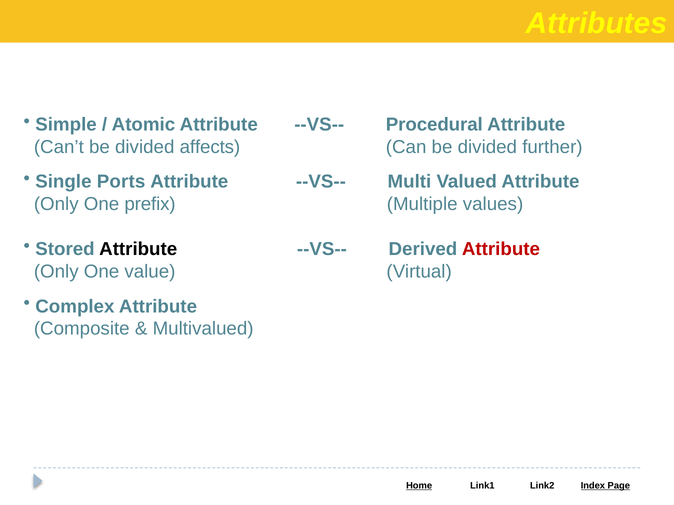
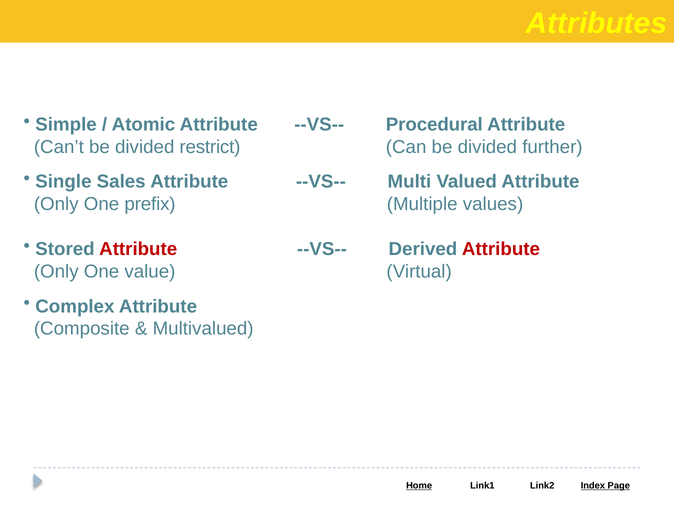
affects: affects -> restrict (210, 147)
Ports: Ports -> Sales (121, 182)
Attribute colour: black -> red (138, 249)
